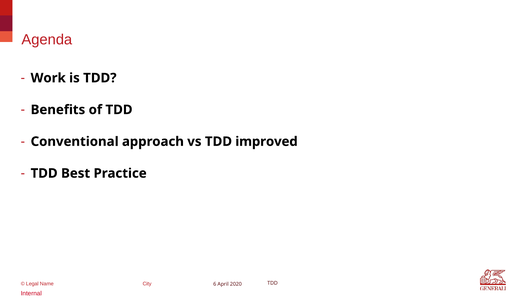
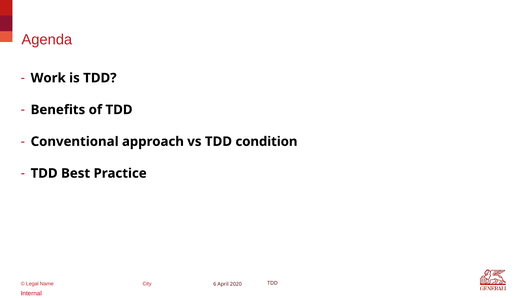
improved: improved -> condition (266, 142)
